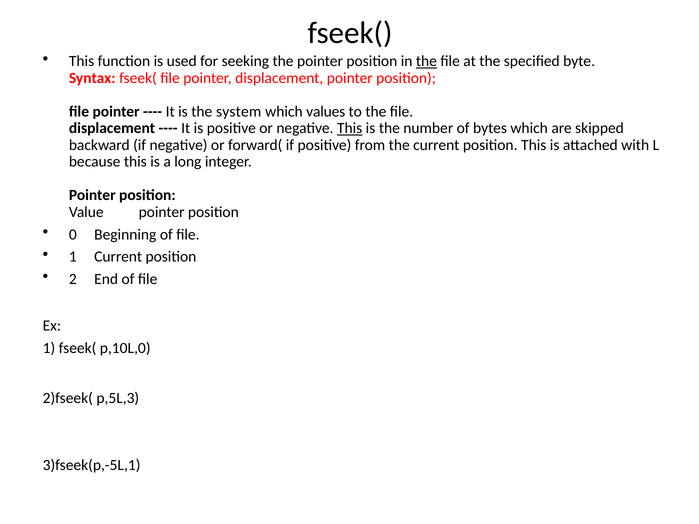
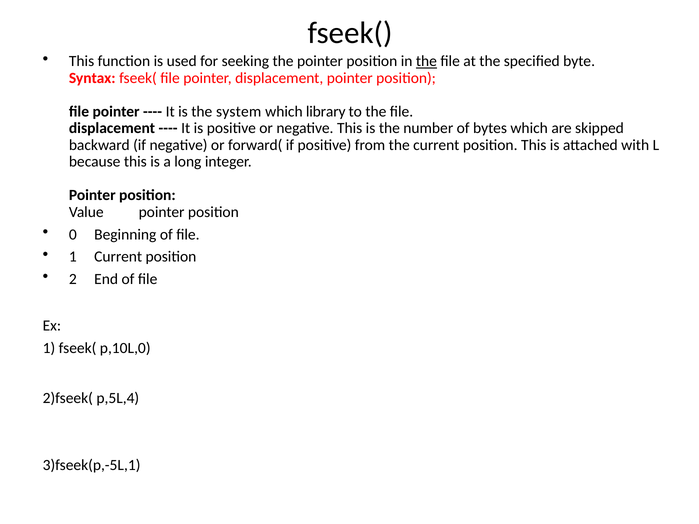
values: values -> library (326, 112)
This underline: present -> none (350, 128)
p,5L,3: p,5L,3 -> p,5L,4 (118, 398)
